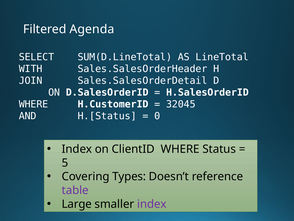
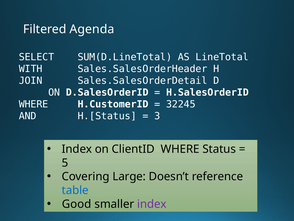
32045: 32045 -> 32245 (181, 104)
0: 0 -> 3 (157, 116)
Types: Types -> Large (129, 176)
table colour: purple -> blue (75, 190)
Large: Large -> Good (77, 204)
